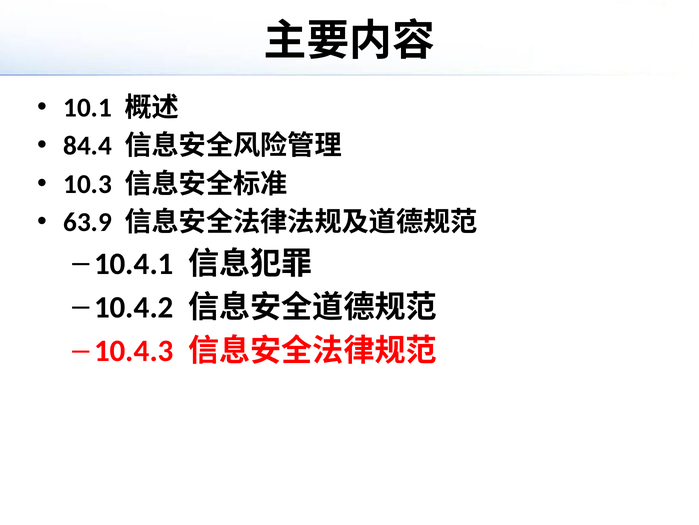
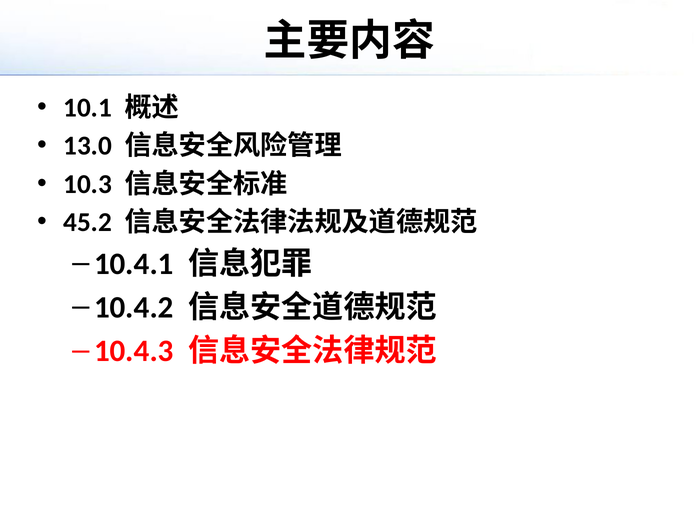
84.4: 84.4 -> 13.0 (88, 146)
63.9: 63.9 -> 45.2 (88, 222)
